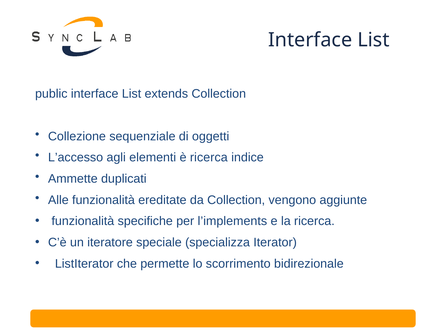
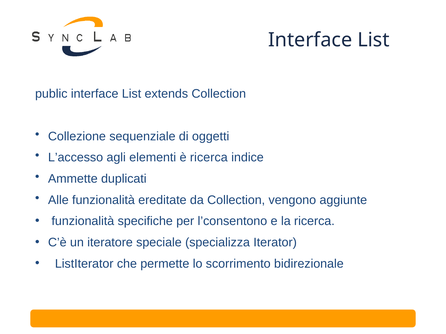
l’implements: l’implements -> l’consentono (232, 221)
